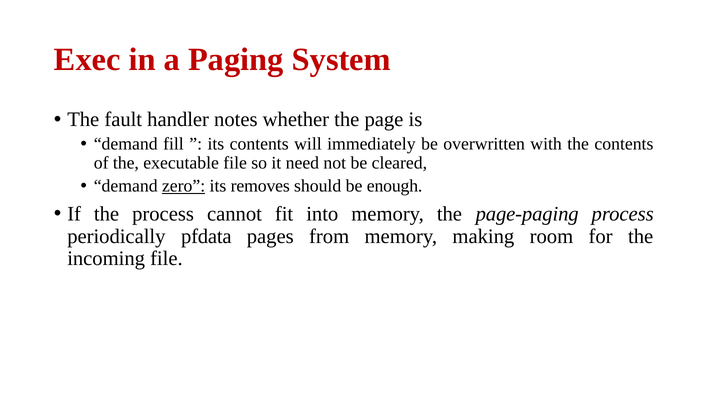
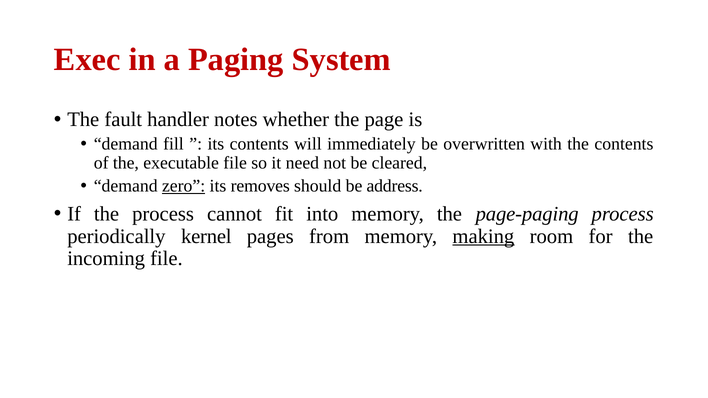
enough: enough -> address (395, 186)
pfdata: pfdata -> kernel (206, 236)
making underline: none -> present (483, 236)
